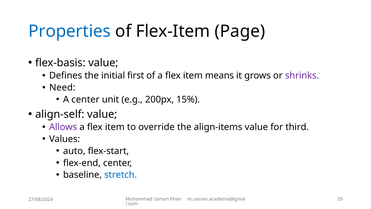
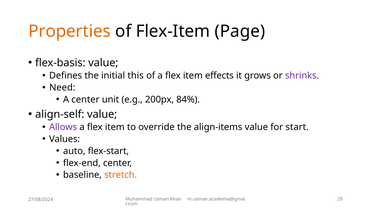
Properties colour: blue -> orange (70, 31)
first: first -> this (136, 76)
means: means -> effects (219, 76)
15%: 15% -> 84% (188, 99)
third: third -> start (297, 127)
stretch colour: blue -> orange (121, 175)
